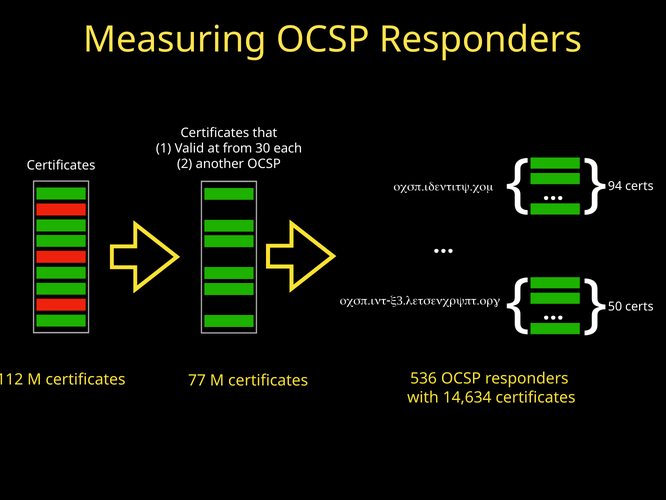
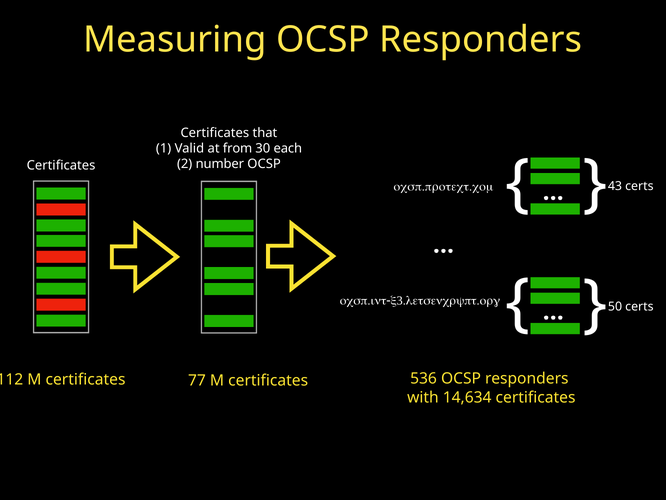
another: another -> number (220, 164)
94: 94 -> 43 (615, 186)
ocsp.identity.com: ocsp.identity.com -> ocsp.protect.com (443, 187)
